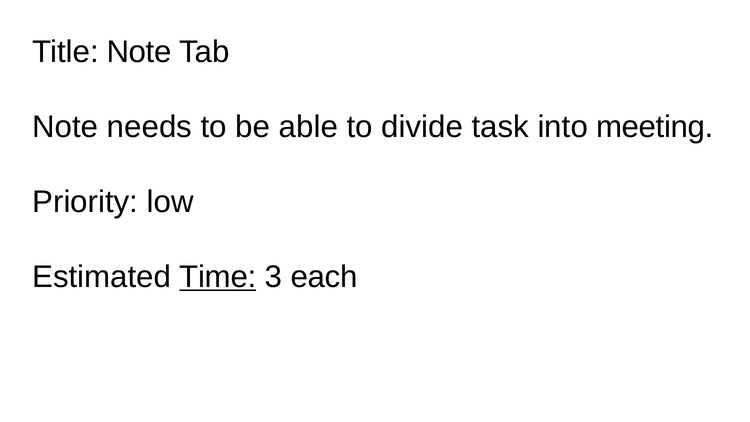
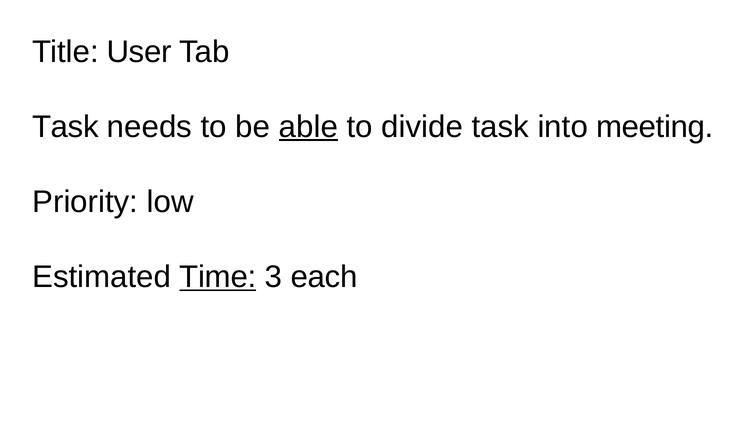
Title Note: Note -> User (139, 52)
Note: Note -> Task (65, 127)
able underline: none -> present (308, 127)
